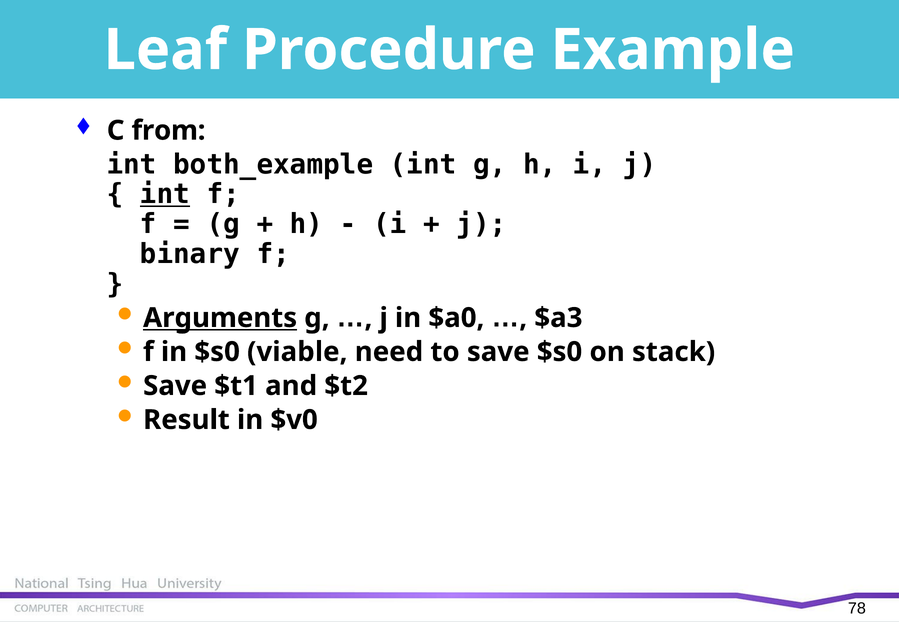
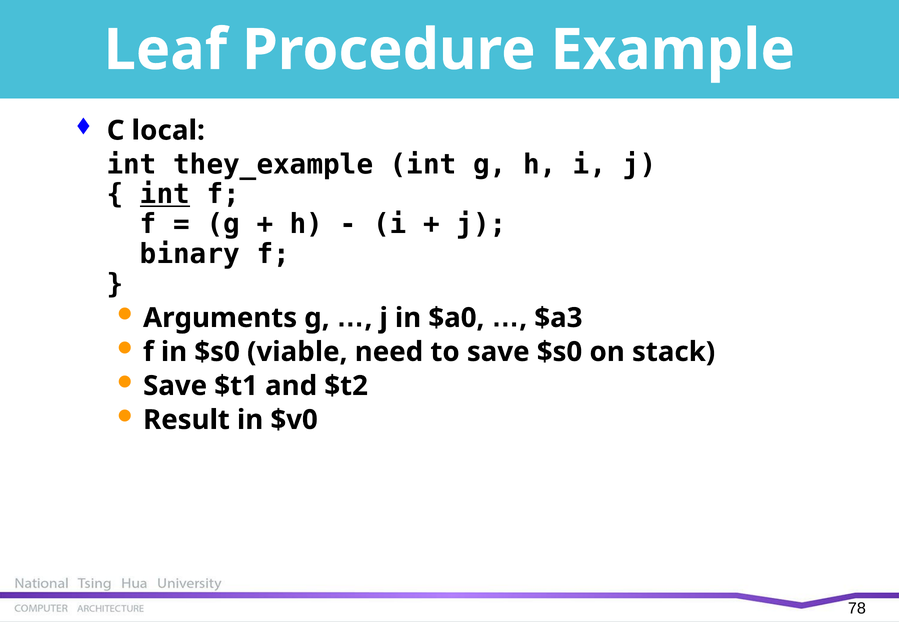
from: from -> local (168, 131)
both_example: both_example -> they_example (273, 165)
Arguments underline: present -> none (220, 318)
